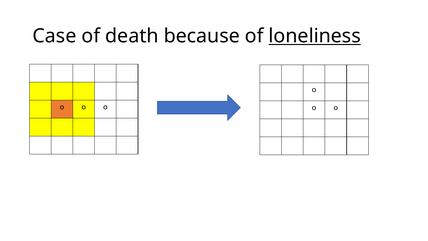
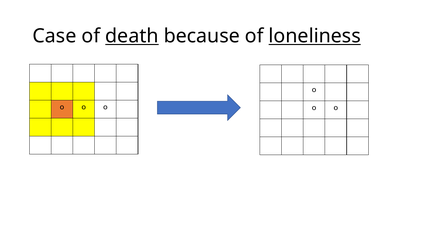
death underline: none -> present (132, 36)
